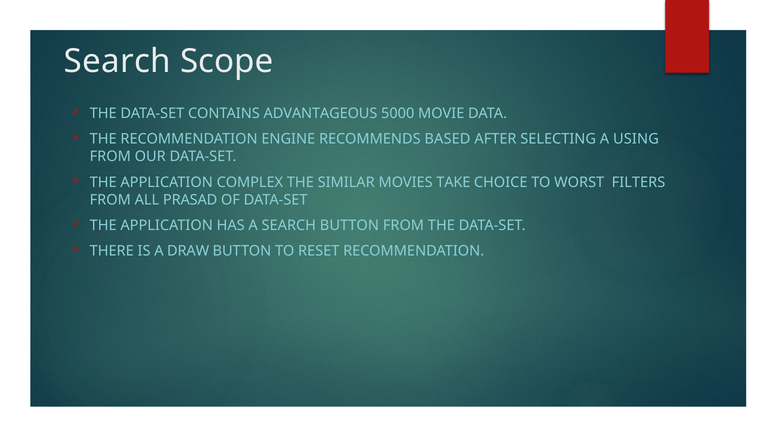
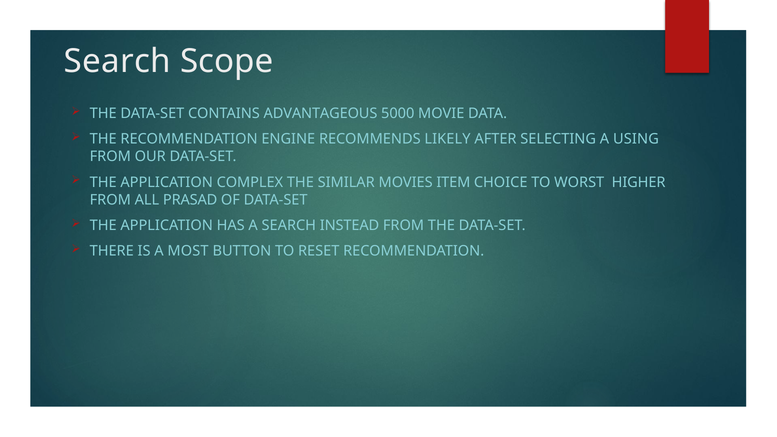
BASED: BASED -> LIKELY (448, 139)
TAKE: TAKE -> ITEM (453, 182)
FILTERS: FILTERS -> HIGHER (639, 182)
SEARCH BUTTON: BUTTON -> INSTEAD (350, 225)
DRAW: DRAW -> MOST (188, 251)
